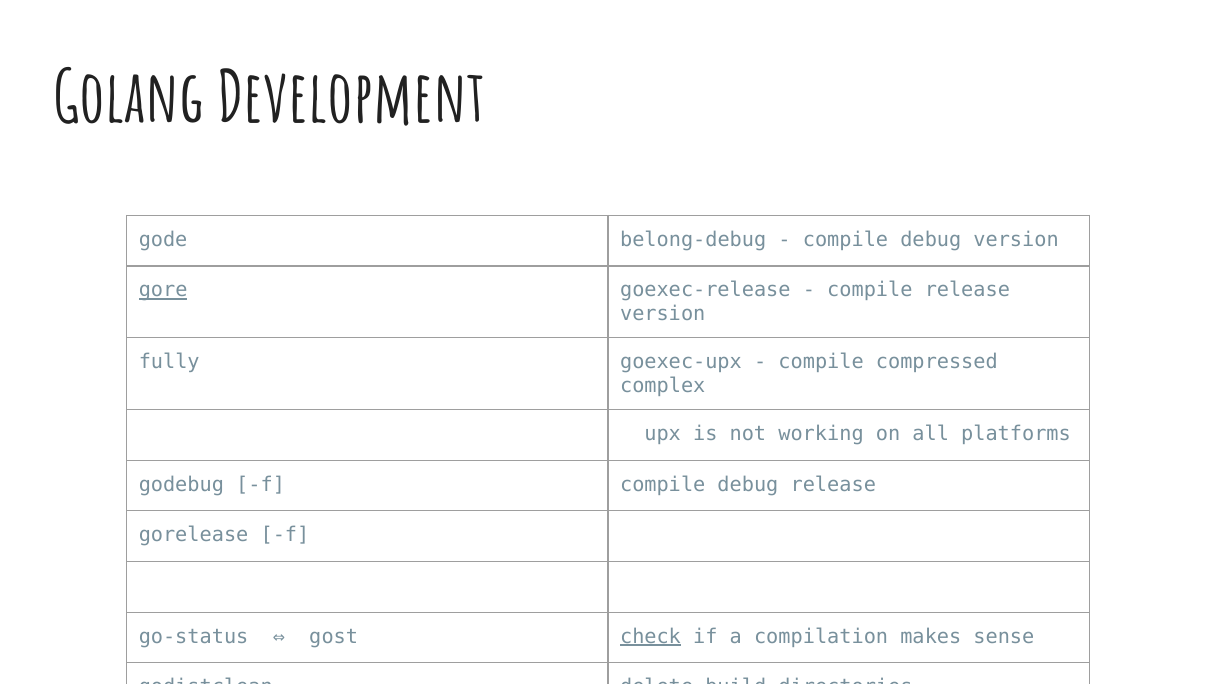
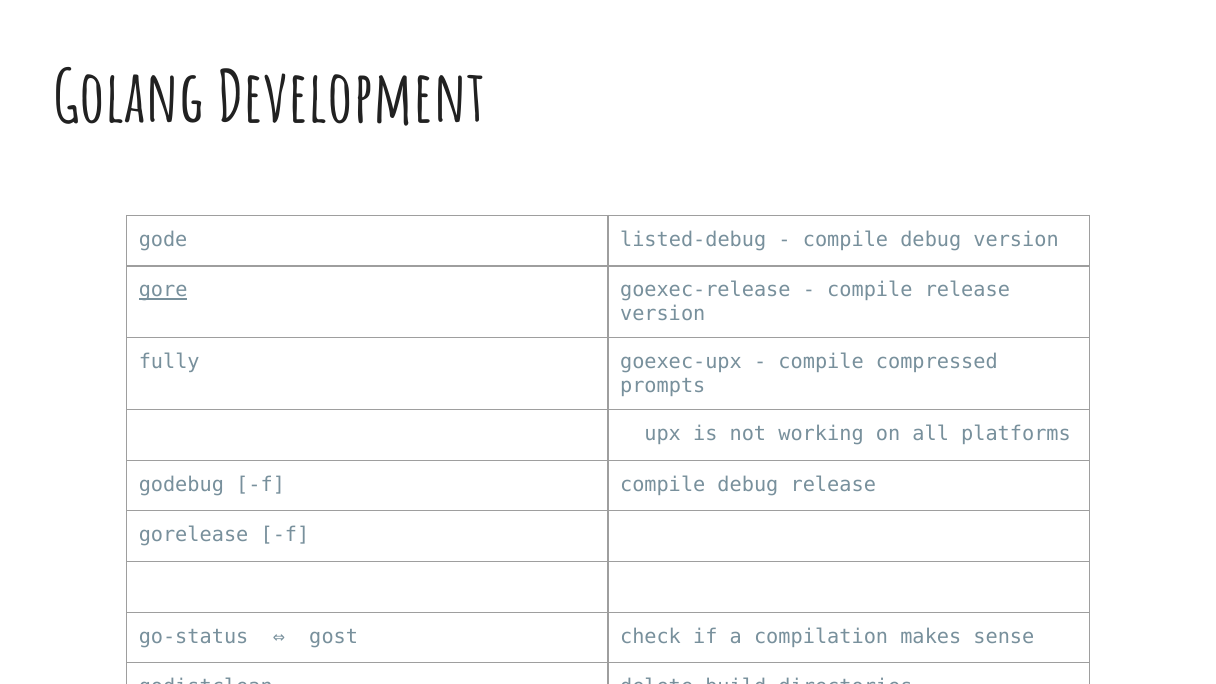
belong-debug: belong-debug -> listed-debug (693, 240)
complex: complex -> prompts (663, 386)
check underline: present -> none (651, 636)
